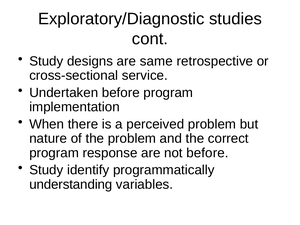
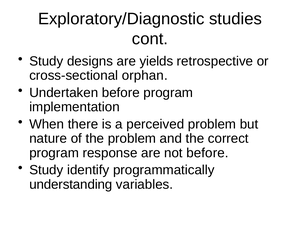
same: same -> yields (156, 61)
service: service -> orphan (145, 76)
